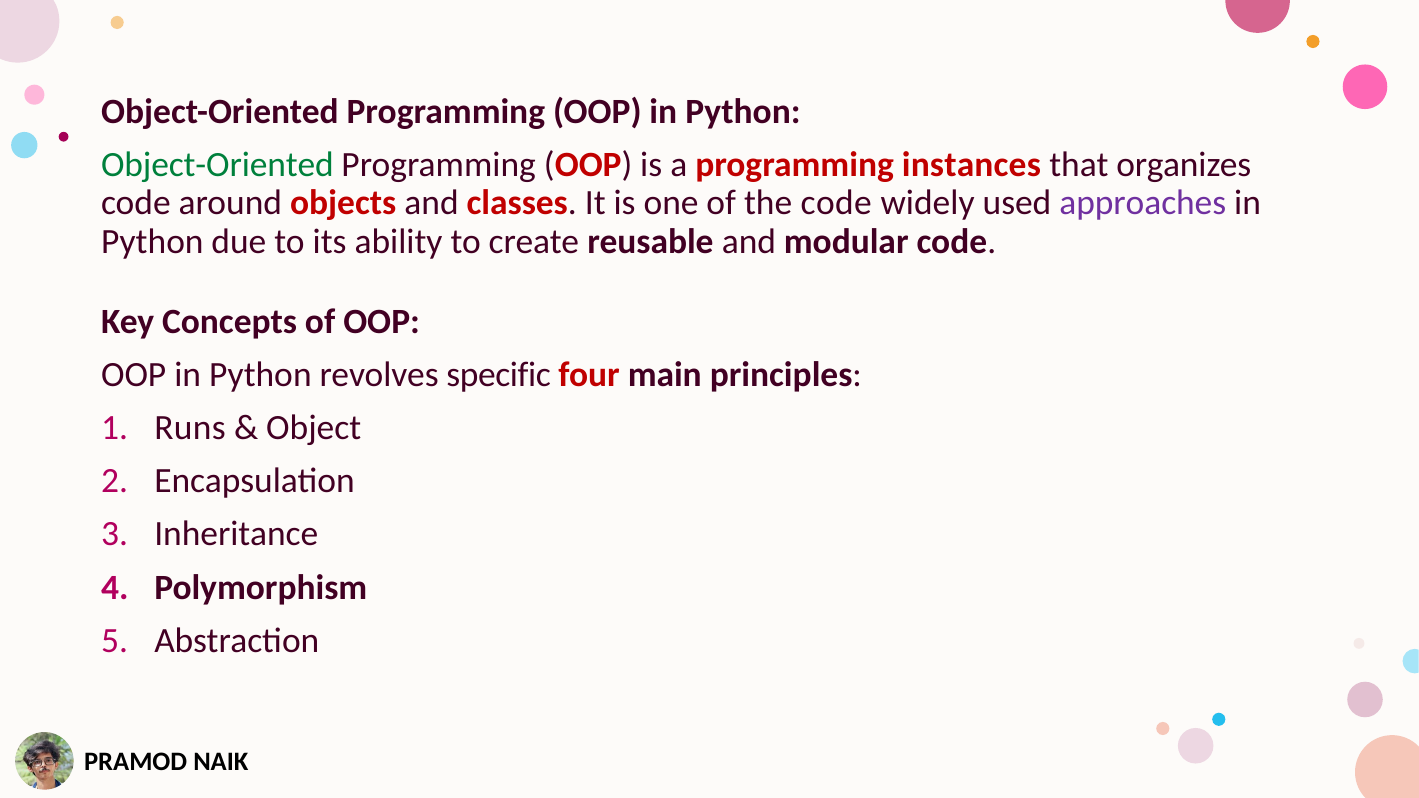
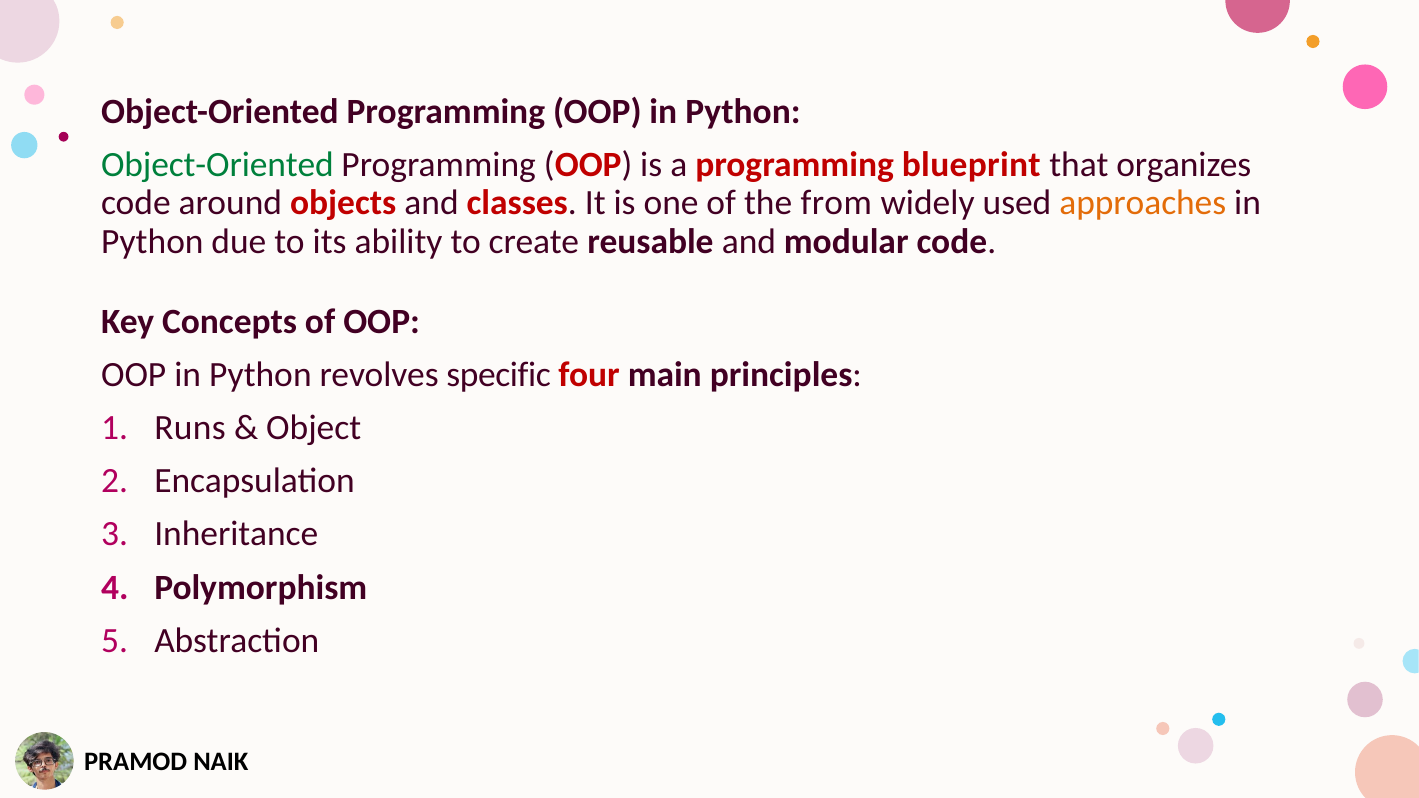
instances: instances -> blueprint (971, 165)
the code: code -> from (836, 203)
approaches colour: purple -> orange (1143, 203)
